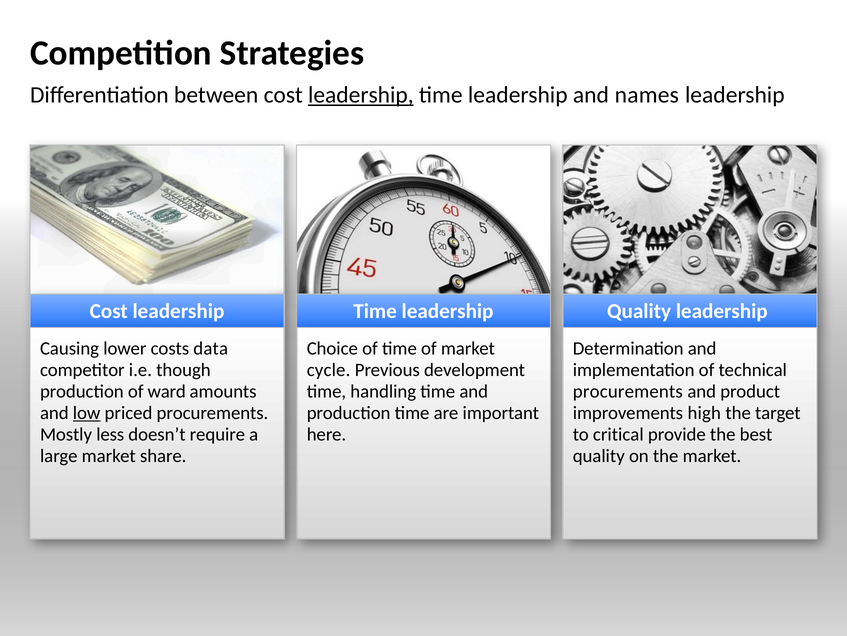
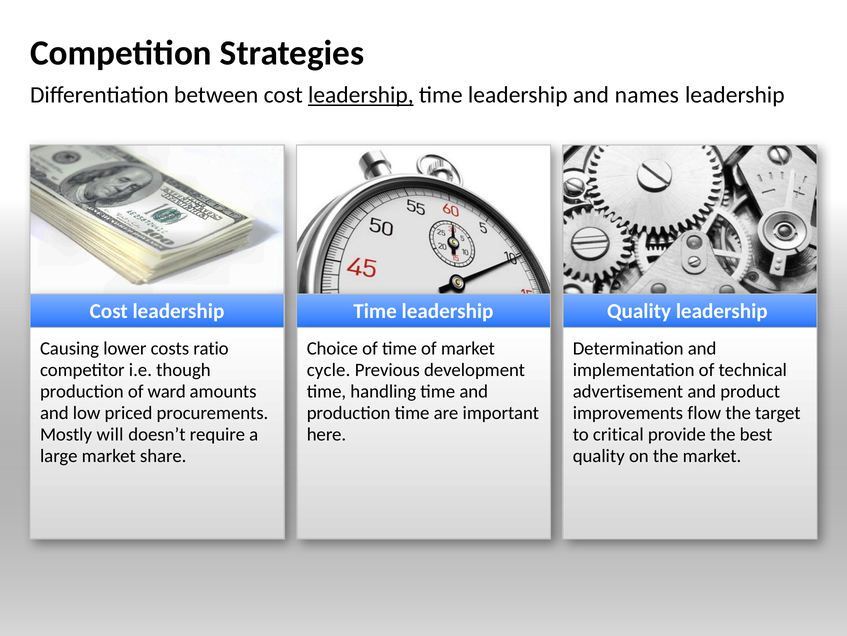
data: data -> ratio (211, 348)
procurements: procurements -> advertisement (628, 391)
low underline: present -> none (87, 412)
high: high -> flow (704, 412)
less: less -> will (110, 434)
